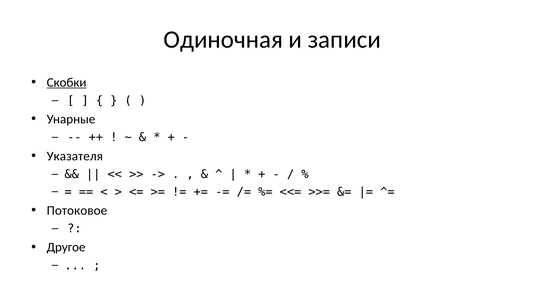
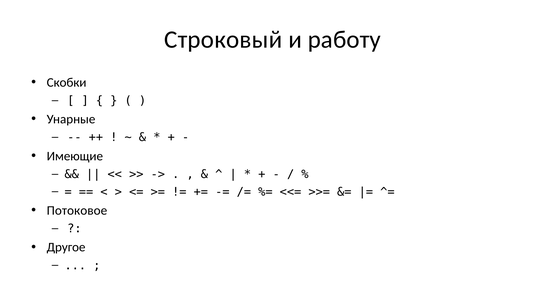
Одиночная: Одиночная -> Строковый (223, 40)
записи: записи -> работу (344, 40)
Скобки underline: present -> none (67, 82)
Указателя: Указателя -> Имеющие (75, 156)
